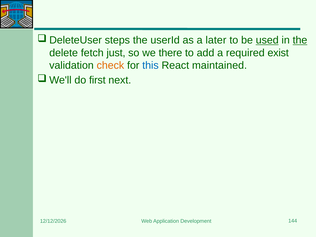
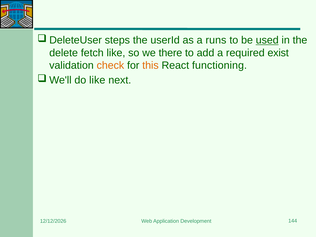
later: later -> runs (216, 40)
the underline: present -> none (300, 40)
fetch just: just -> like (116, 53)
this colour: blue -> orange (150, 66)
maintained: maintained -> functioning (219, 66)
do first: first -> like (97, 80)
